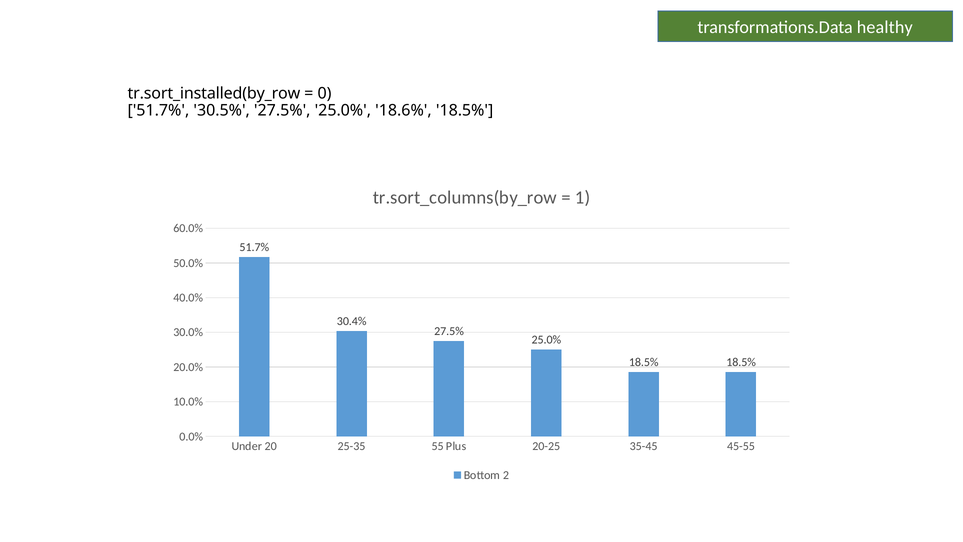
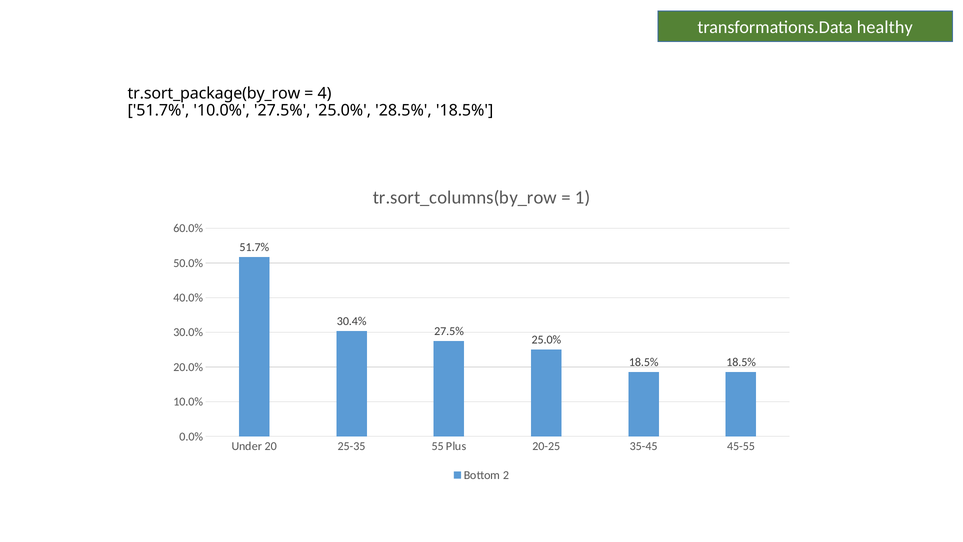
tr.sort_installed(by_row: tr.sort_installed(by_row -> tr.sort_package(by_row (214, 93)
0: 0 -> 4 (325, 93)
51.7% 30.5%: 30.5% -> 10.0% (222, 110)
18.6%: 18.6% -> 28.5% (403, 110)
